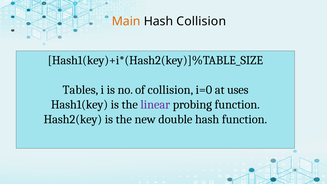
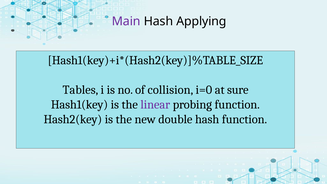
Main colour: orange -> purple (126, 21)
Hash Collision: Collision -> Applying (201, 21)
uses: uses -> sure (238, 90)
